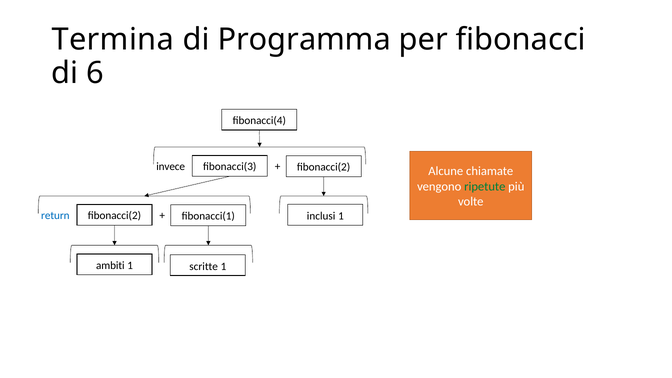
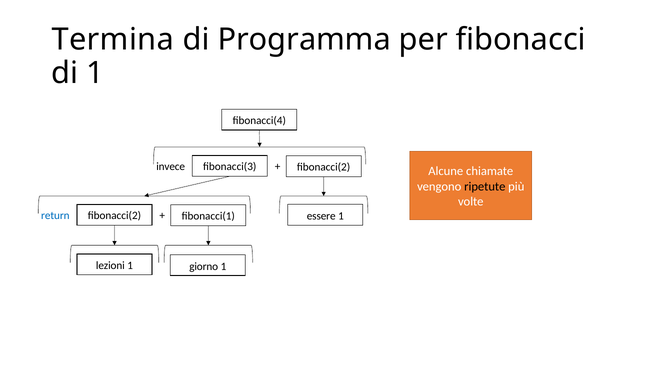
di 6: 6 -> 1 (95, 73)
ripetute colour: green -> black (485, 186)
inclusi: inclusi -> essere (321, 216)
ambiti: ambiti -> lezioni (110, 266)
scritte: scritte -> giorno (204, 266)
